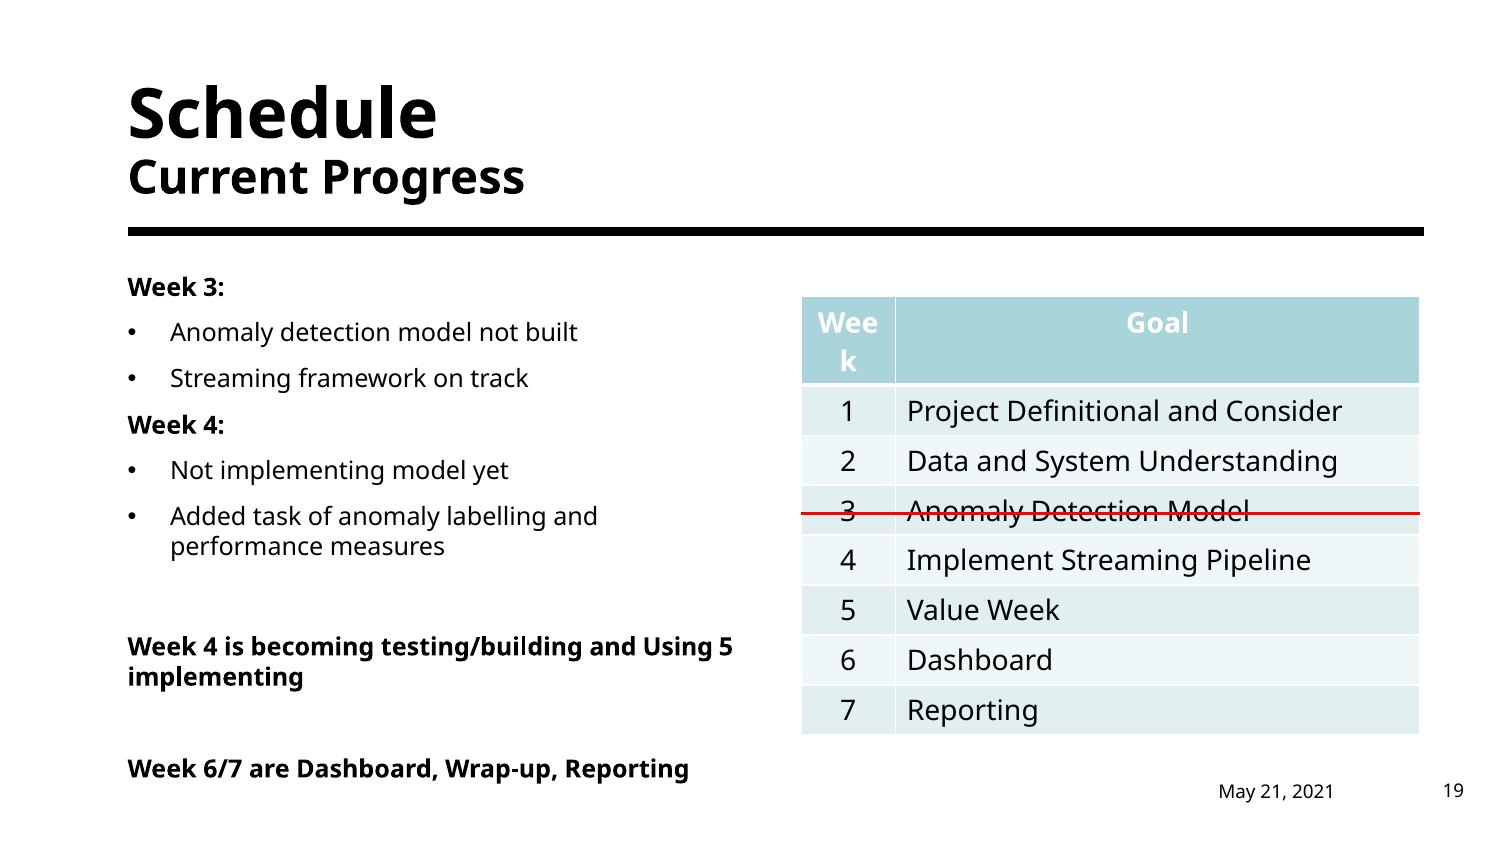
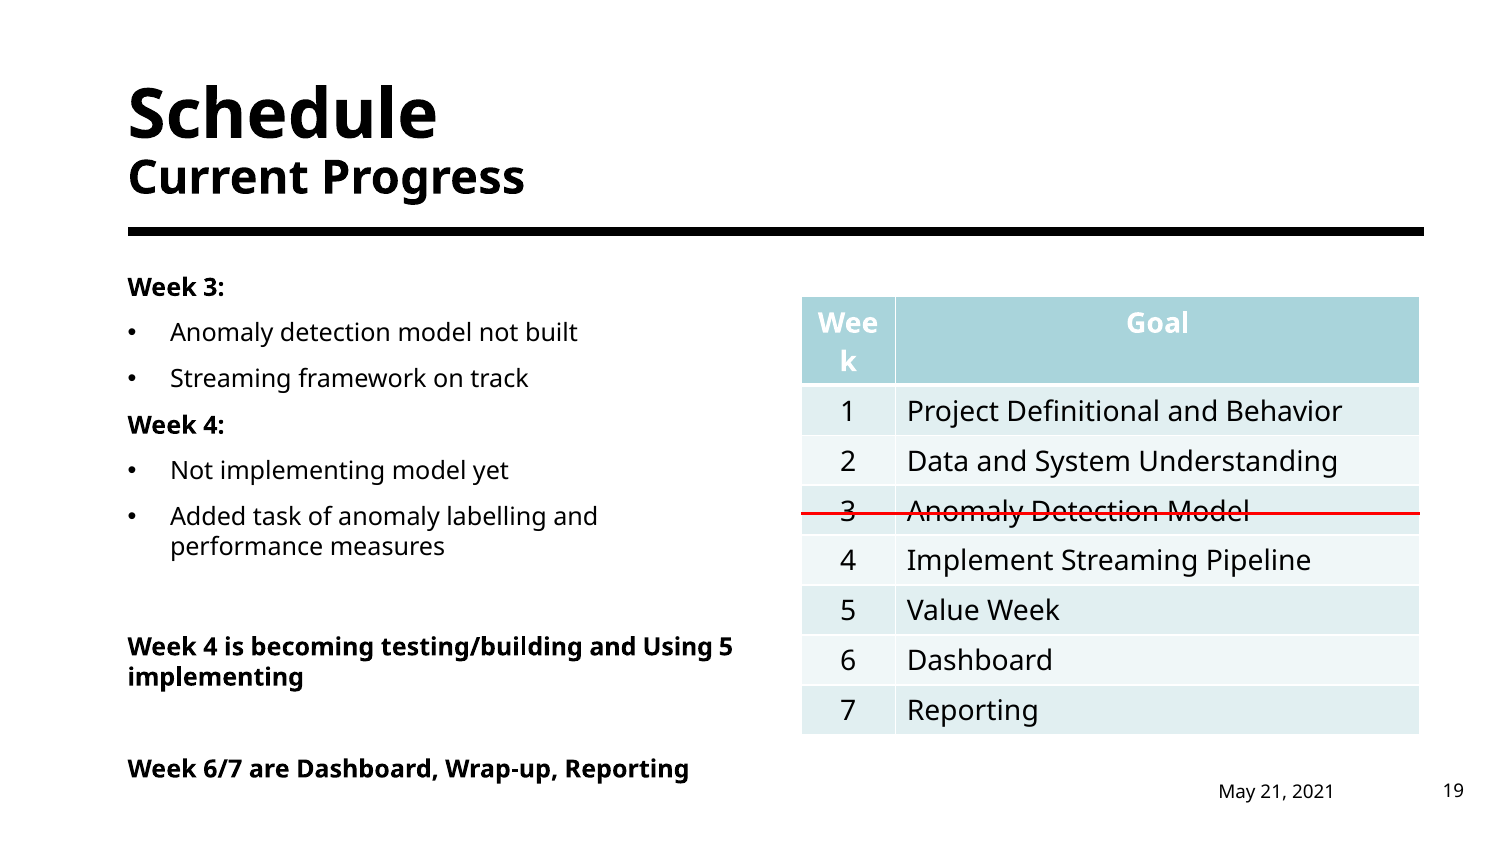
Consider: Consider -> Behavior (1284, 412)
